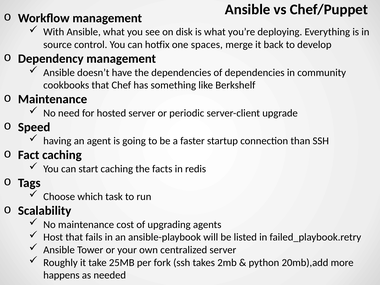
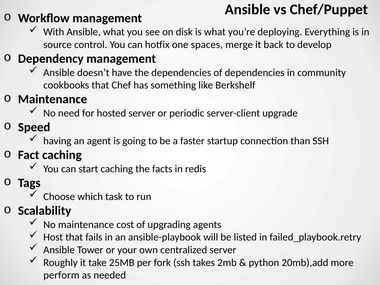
happens: happens -> perform (61, 275)
